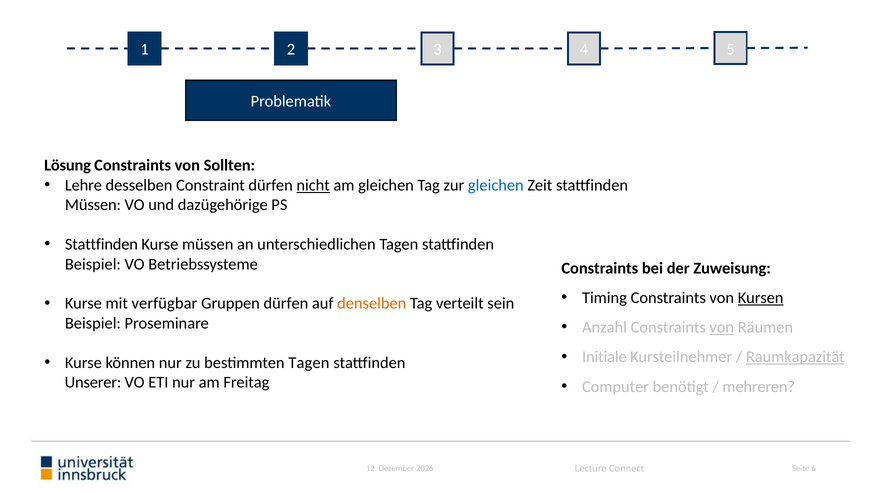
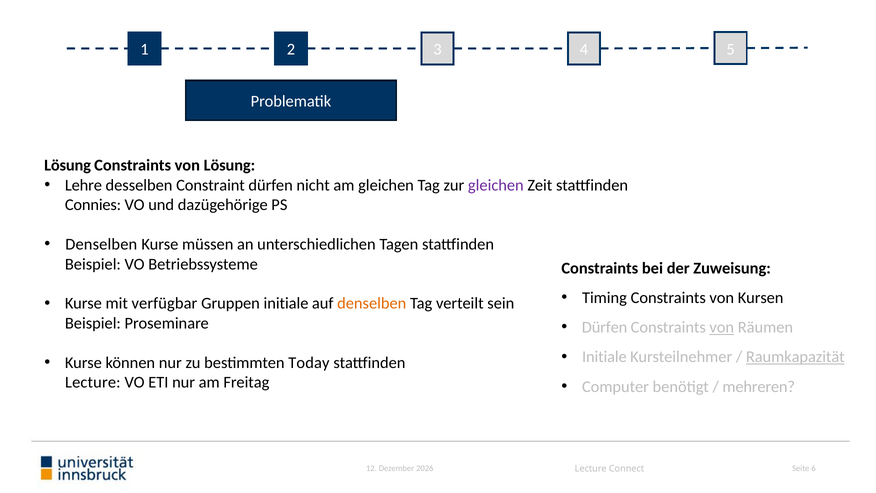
von Sollten: Sollten -> Lösung (229, 165)
nicht underline: present -> none (313, 185)
gleichen colour: blue -> purple (496, 185)
Müssen: Müssen -> Connies (93, 205)
Stattfinden: Stattfinden -> Denselben (101, 244)
Kursen underline: present -> none (761, 298)
Gruppen dürfen: dürfen -> initiale (286, 303)
Anzahl: Anzahl -> Dürfen (605, 327)
bestimmten Tagen: Tagen -> Today (309, 362)
Unserer: Unserer -> Lecture (93, 382)
